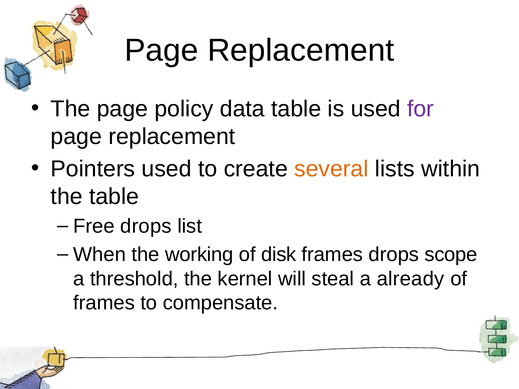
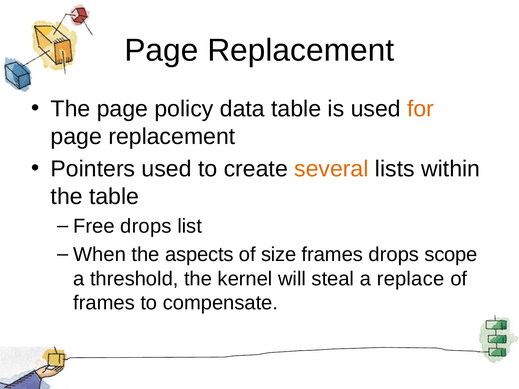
for colour: purple -> orange (421, 109)
working: working -> aspects (199, 255)
disk: disk -> size (279, 255)
already: already -> replace (411, 279)
